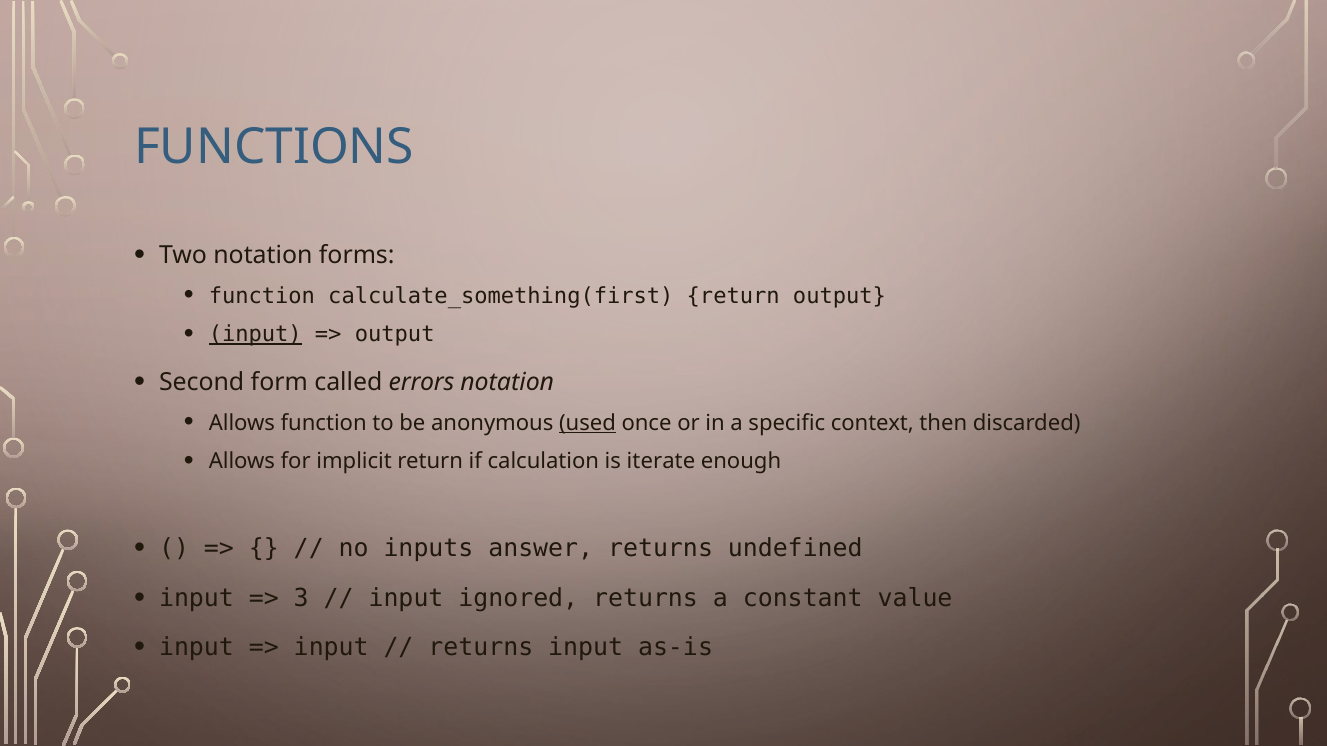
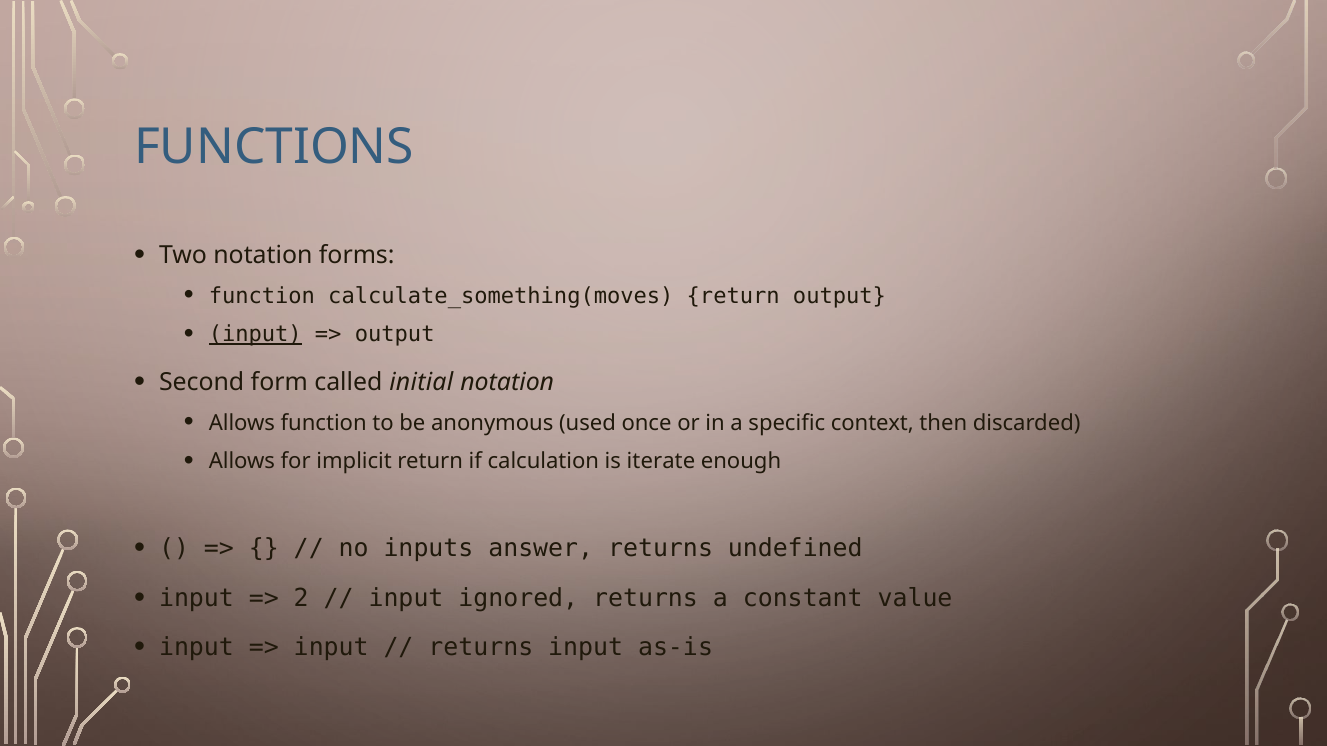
calculate_something(first: calculate_something(first -> calculate_something(moves (501, 296)
errors: errors -> initial (421, 383)
used underline: present -> none (587, 423)
3: 3 -> 2 (301, 598)
